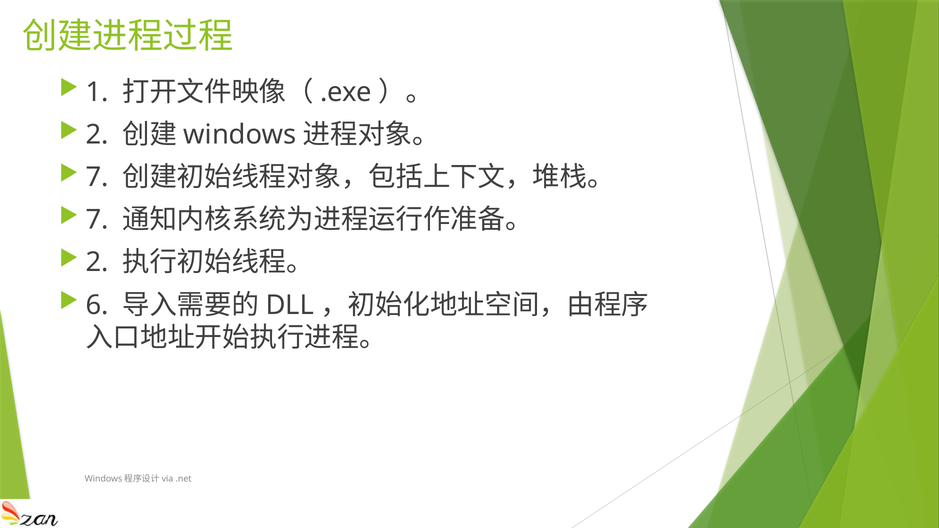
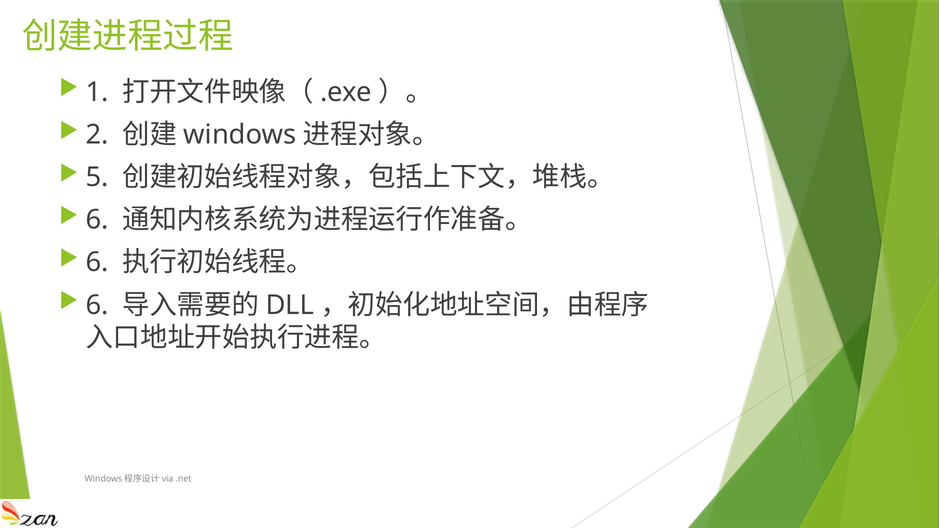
7: 7 -> 5 (97, 177)
7: 7 -> 6 (97, 220)
2: 2 -> 6 (97, 263)
